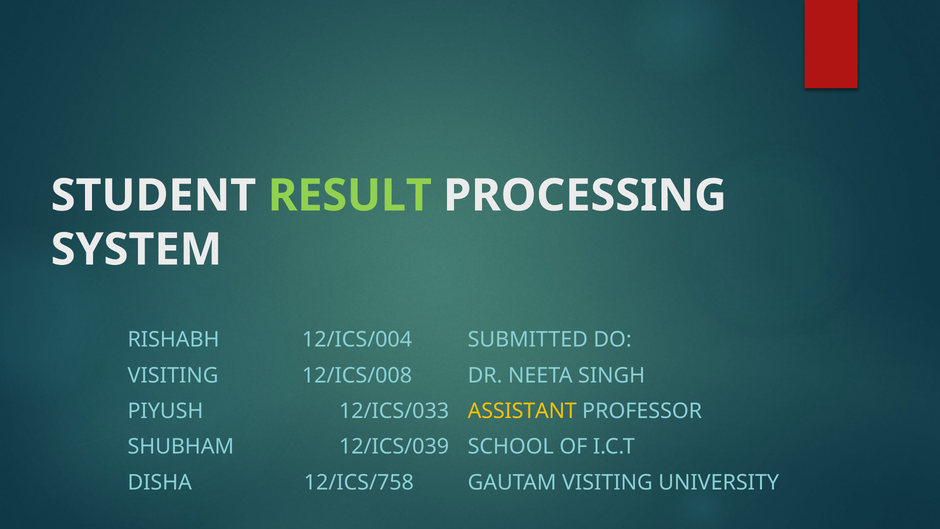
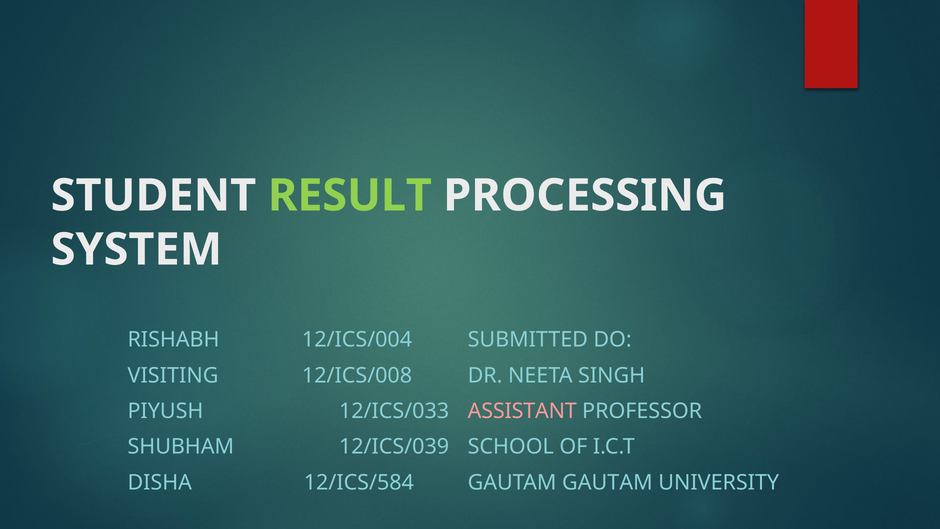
ASSISTANT colour: yellow -> pink (522, 411)
12/ICS/758: 12/ICS/758 -> 12/ICS/584 (359, 482)
GAUTAM VISITING: VISITING -> GAUTAM (607, 482)
